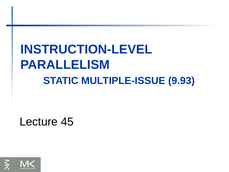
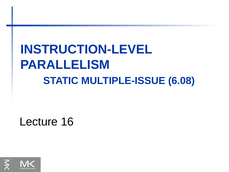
9.93: 9.93 -> 6.08 (182, 81)
45: 45 -> 16 (67, 122)
